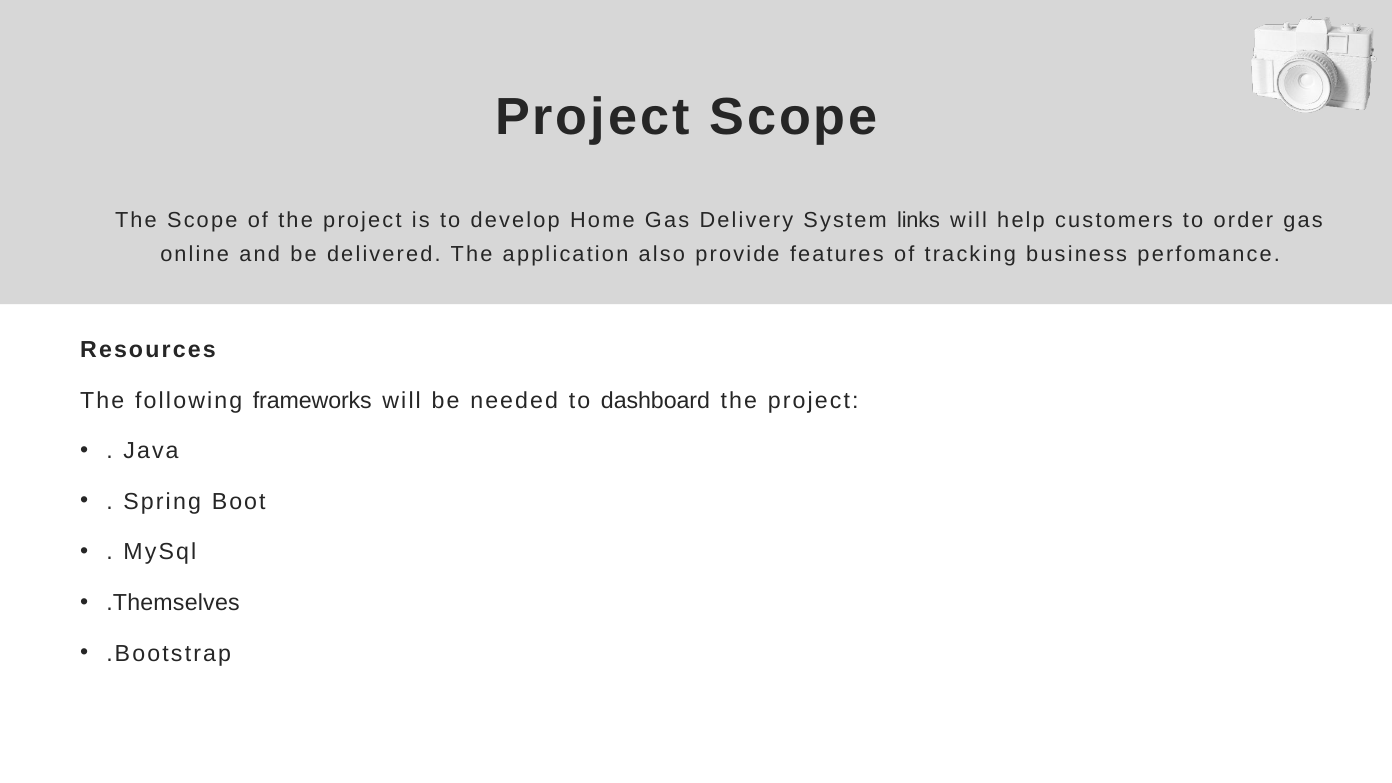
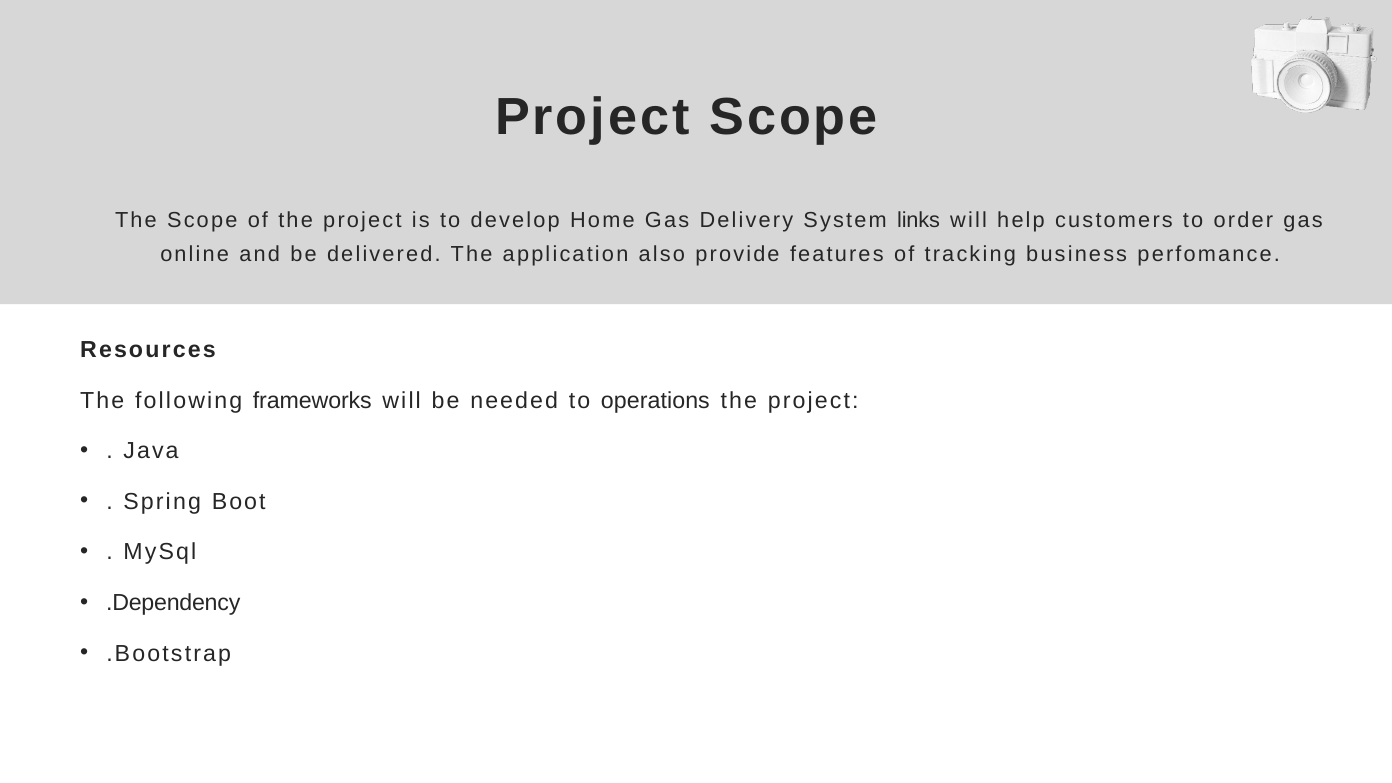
dashboard: dashboard -> operations (655, 400)
.Themselves: .Themselves -> .Dependency (173, 603)
